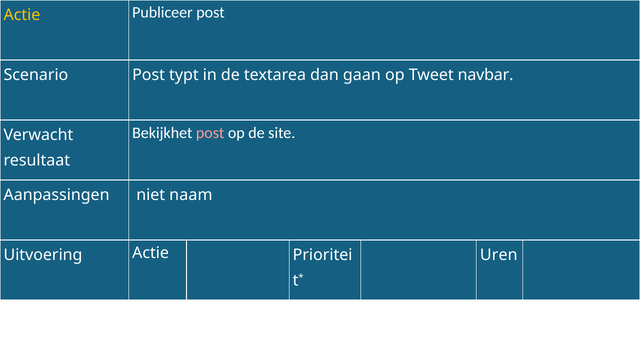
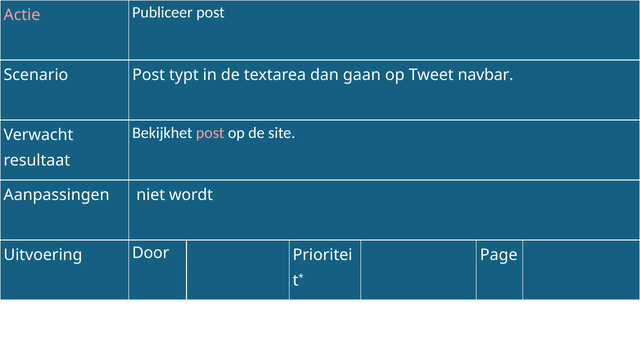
Actie colour: yellow -> pink (22, 15)
naam: naam -> wordt (191, 195)
Uitvoering Actie: Actie -> Door (151, 253)
Uren: Uren -> Page (499, 255)
